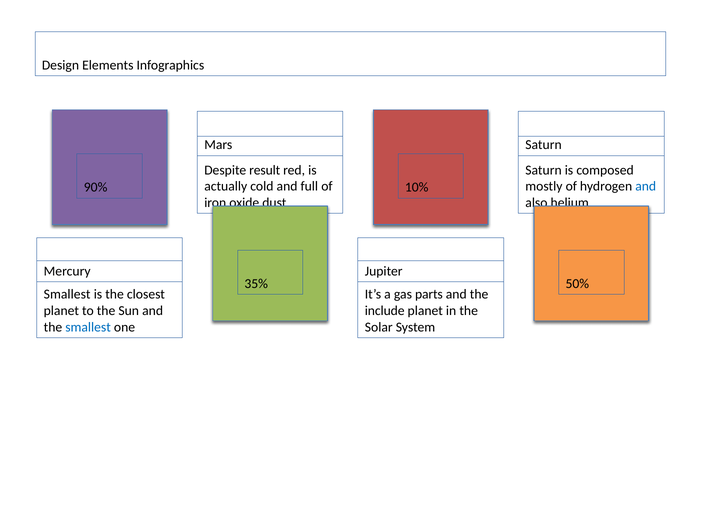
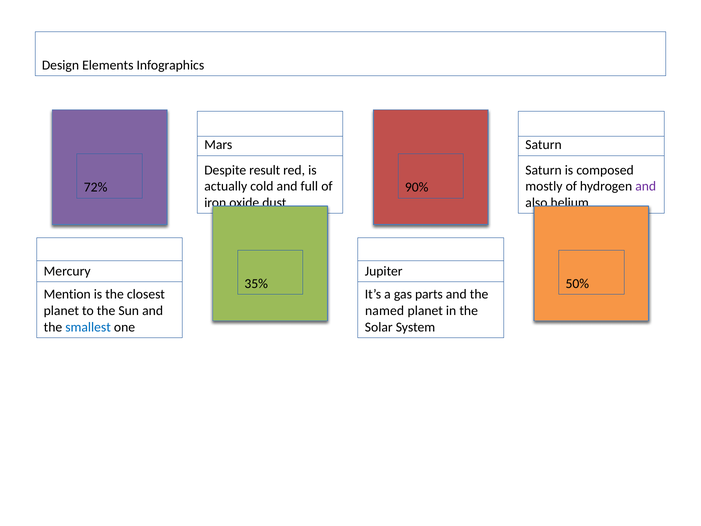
and colour: blue -> purple (646, 186)
90%: 90% -> 72% (96, 187)
10%: 10% -> 90% (417, 187)
Smallest: Smallest -> Mention (67, 294)
include: include -> named (385, 311)
